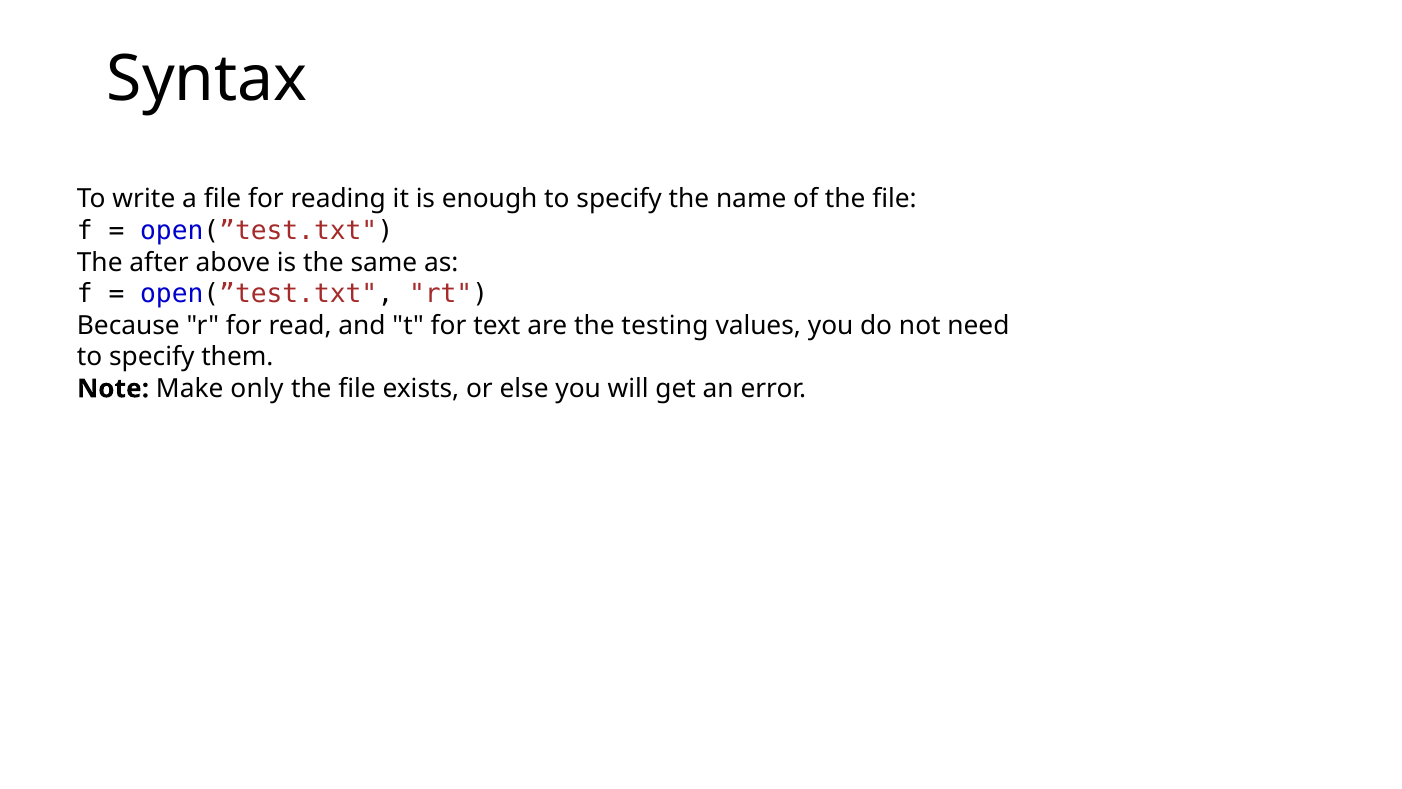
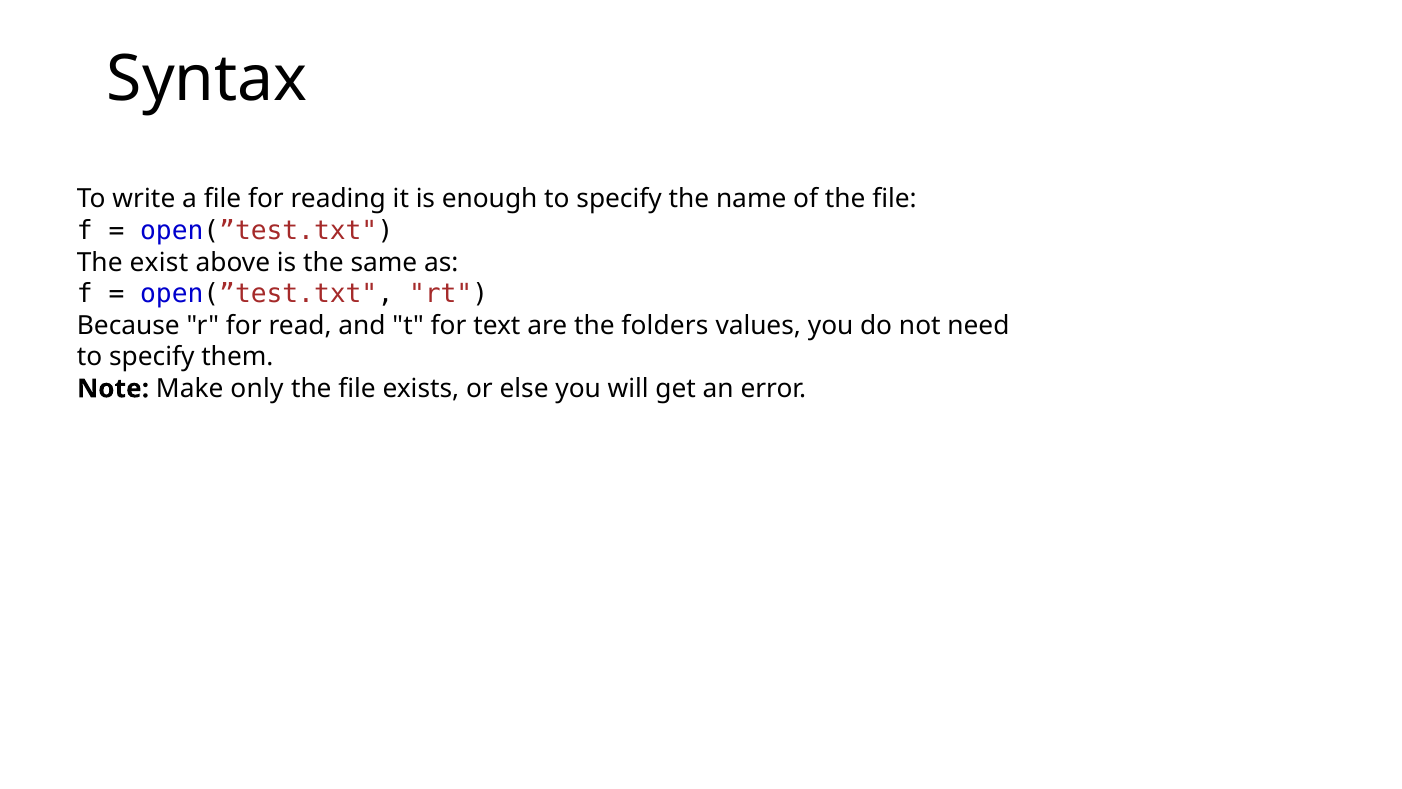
after: after -> exist (159, 262)
testing: testing -> folders (665, 325)
